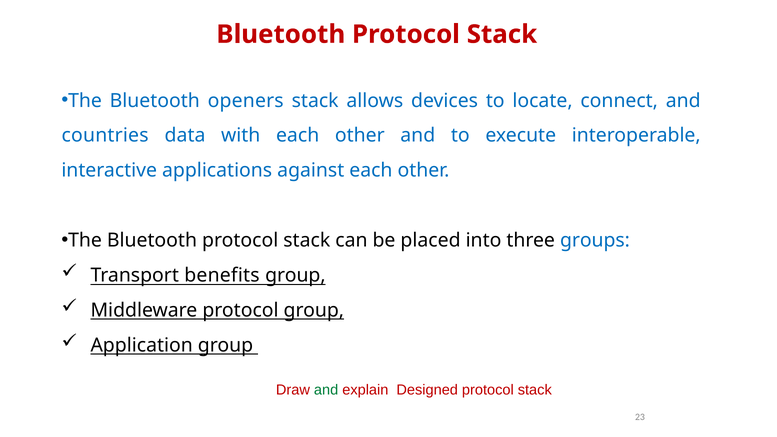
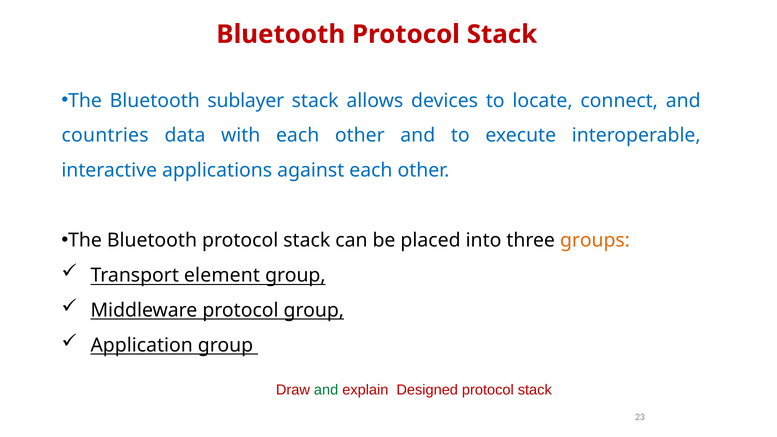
openers: openers -> sublayer (246, 101)
groups colour: blue -> orange (595, 240)
benefits: benefits -> element (222, 275)
